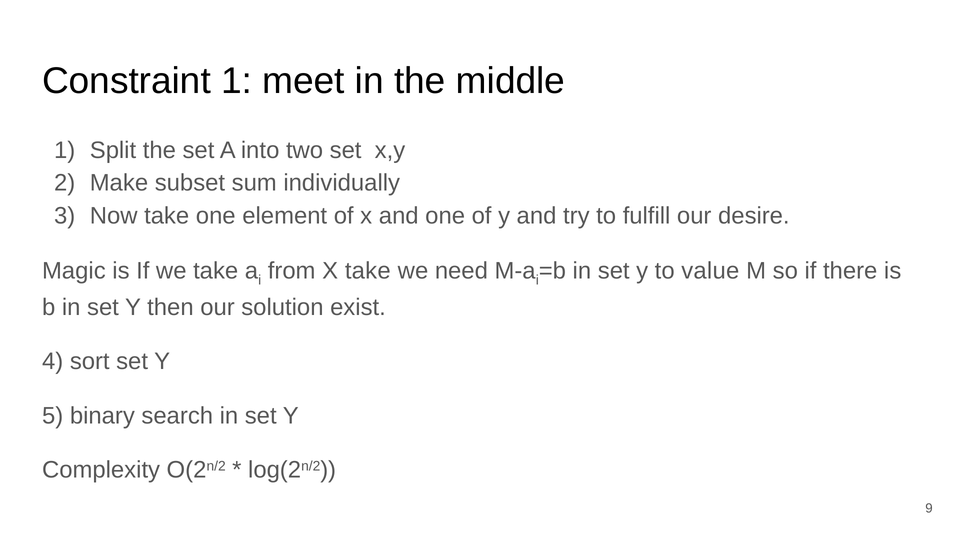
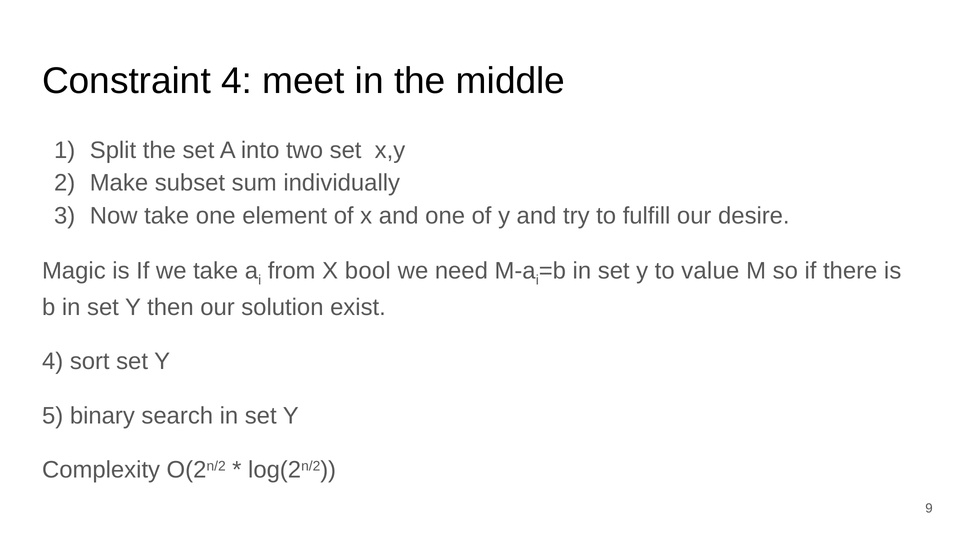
Constraint 1: 1 -> 4 (237, 81)
X take: take -> bool (368, 271)
